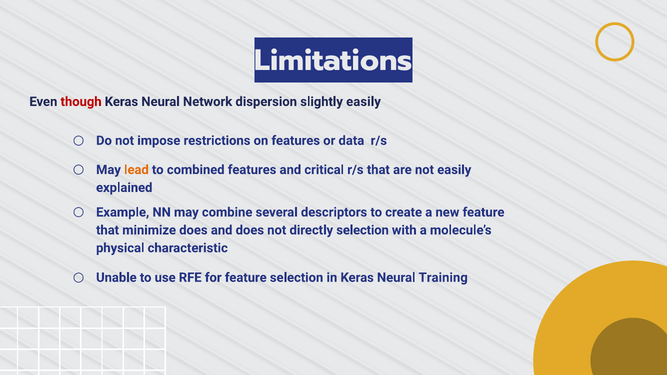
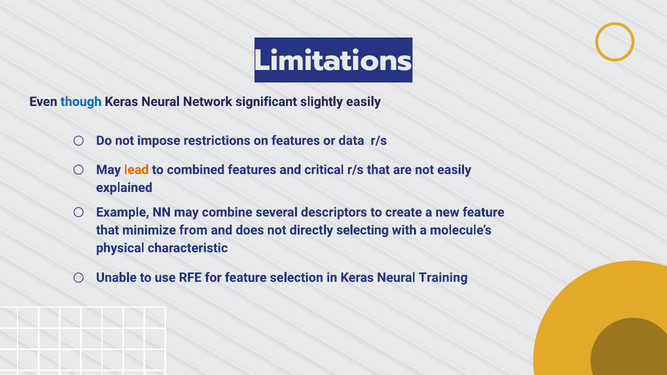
though colour: red -> blue (81, 102)
dispersion: dispersion -> significant (266, 102)
minimize does: does -> from (193, 230)
directly selection: selection -> selecting (363, 230)
